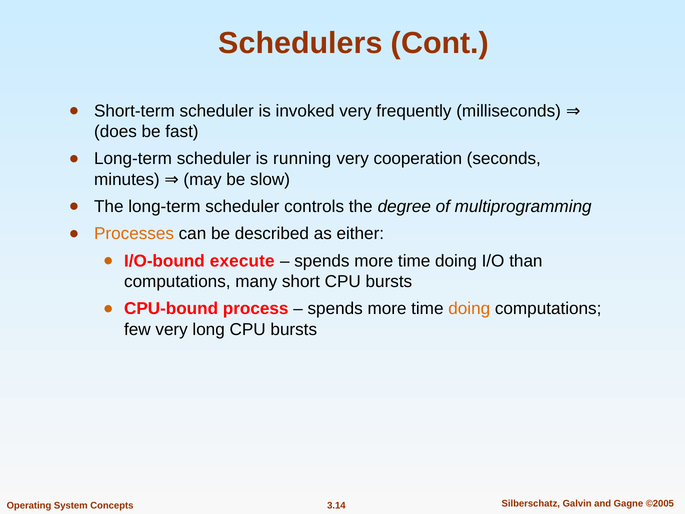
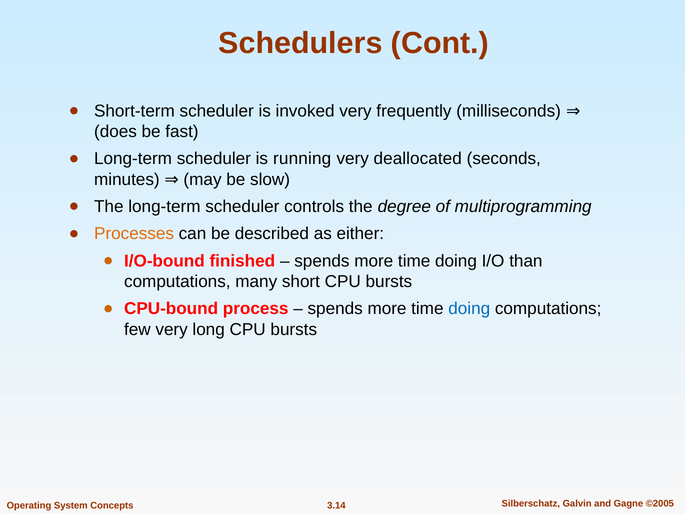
cooperation: cooperation -> deallocated (418, 159)
execute: execute -> finished (242, 261)
doing colour: orange -> blue (469, 309)
